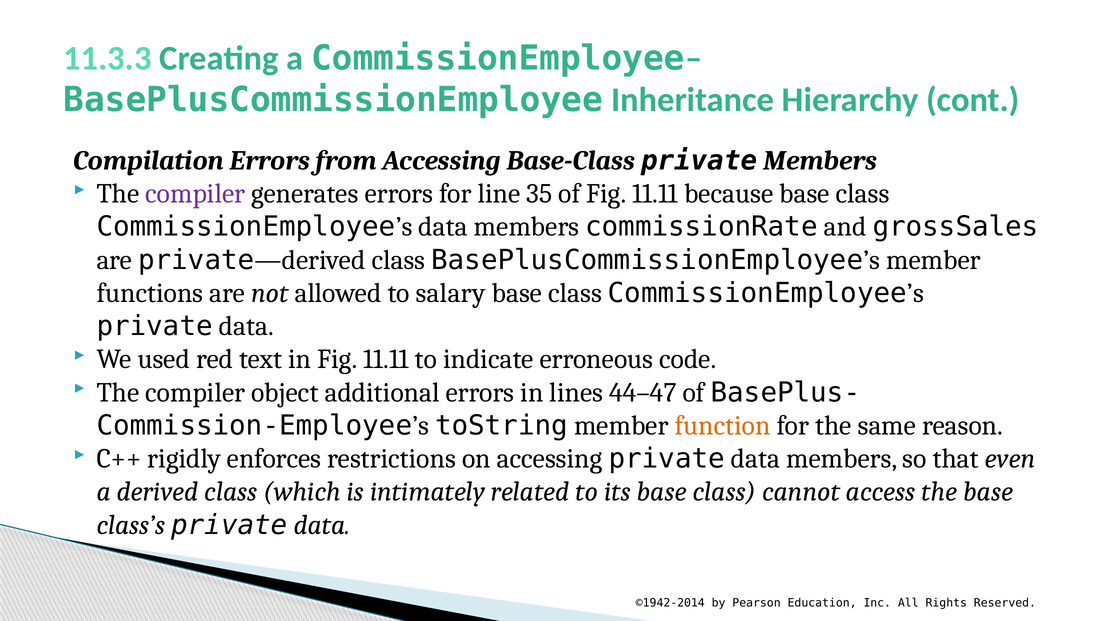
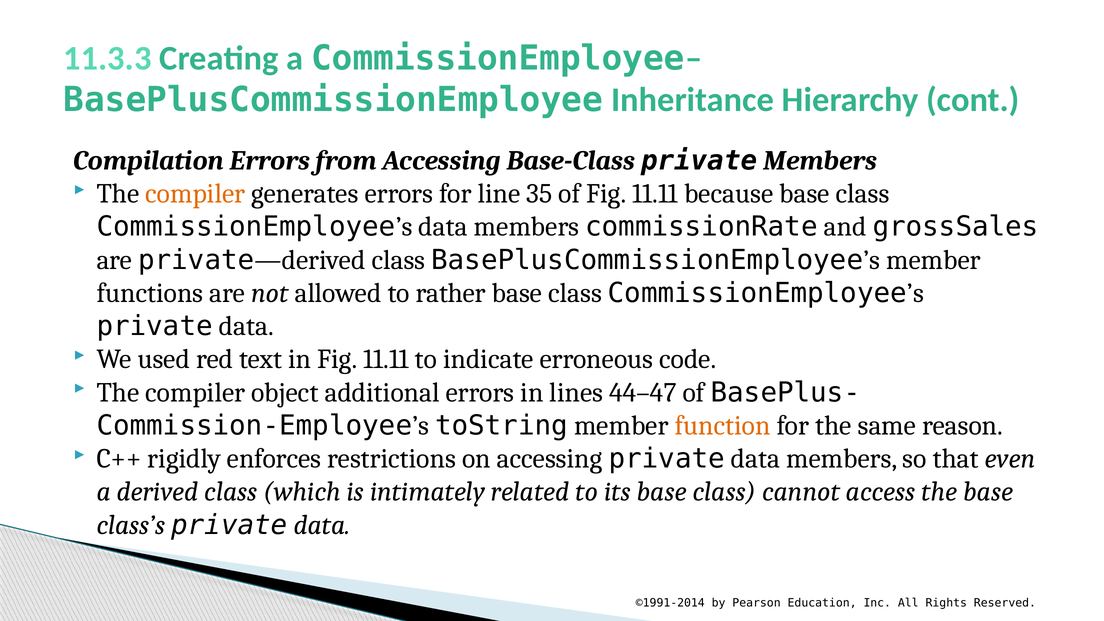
compiler colour: purple -> orange (195, 194)
salary: salary -> rather (451, 293)
©1942-2014: ©1942-2014 -> ©1991-2014 (670, 603)
